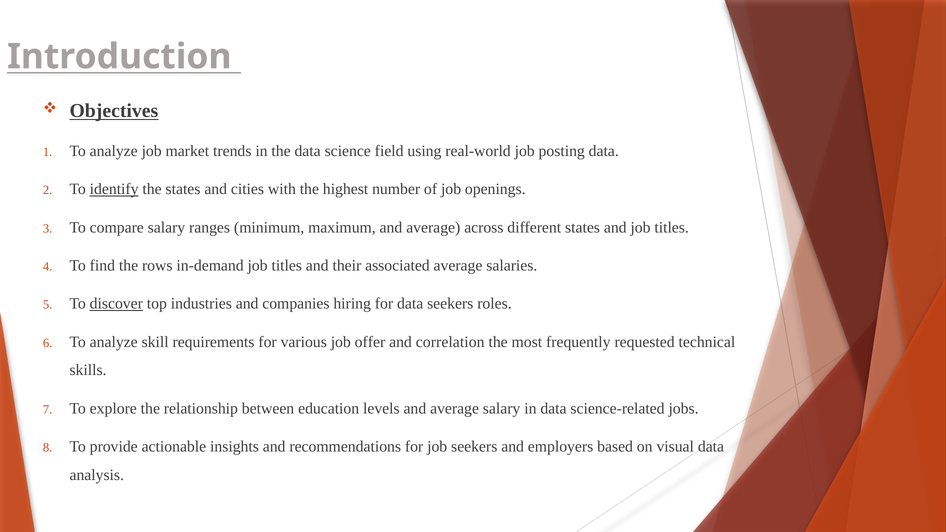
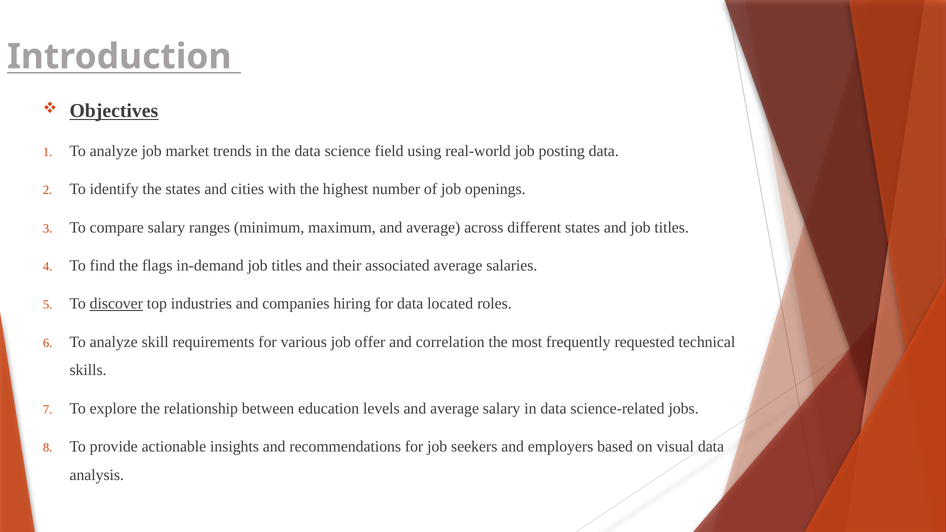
identify underline: present -> none (114, 189)
rows: rows -> flags (157, 266)
data seekers: seekers -> located (450, 304)
